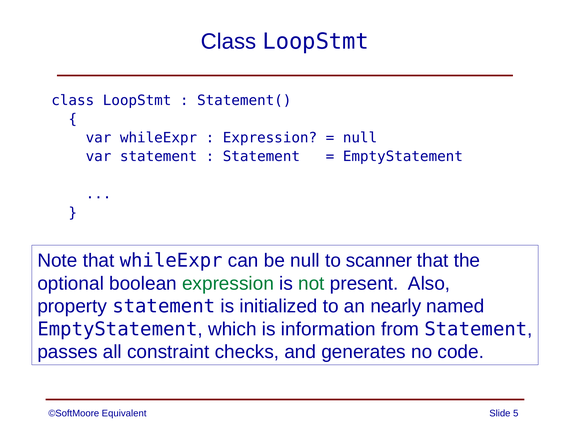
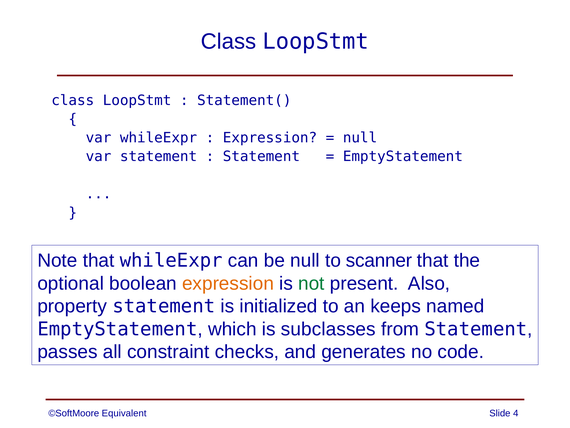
expression colour: green -> orange (228, 283)
nearly: nearly -> keeps (396, 306)
information: information -> subclasses (328, 329)
5: 5 -> 4 (516, 413)
